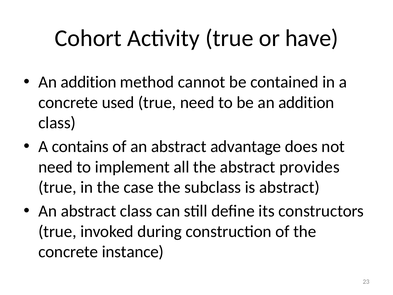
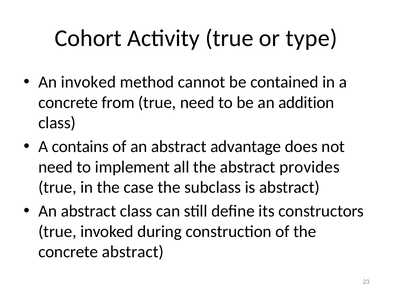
have: have -> type (311, 38)
addition: addition -> invoked (88, 82)
used: used -> from (118, 102)
concrete instance: instance -> abstract (133, 252)
